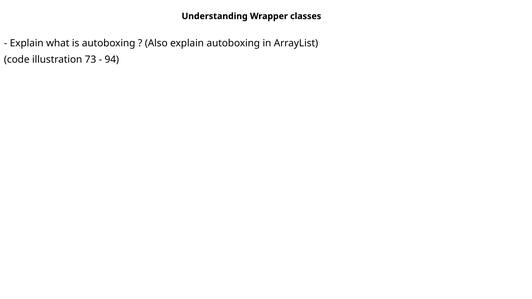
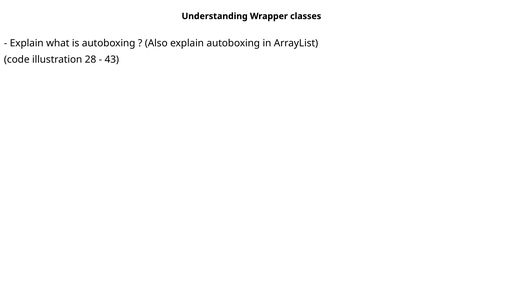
73: 73 -> 28 (91, 59)
94: 94 -> 43 (112, 59)
